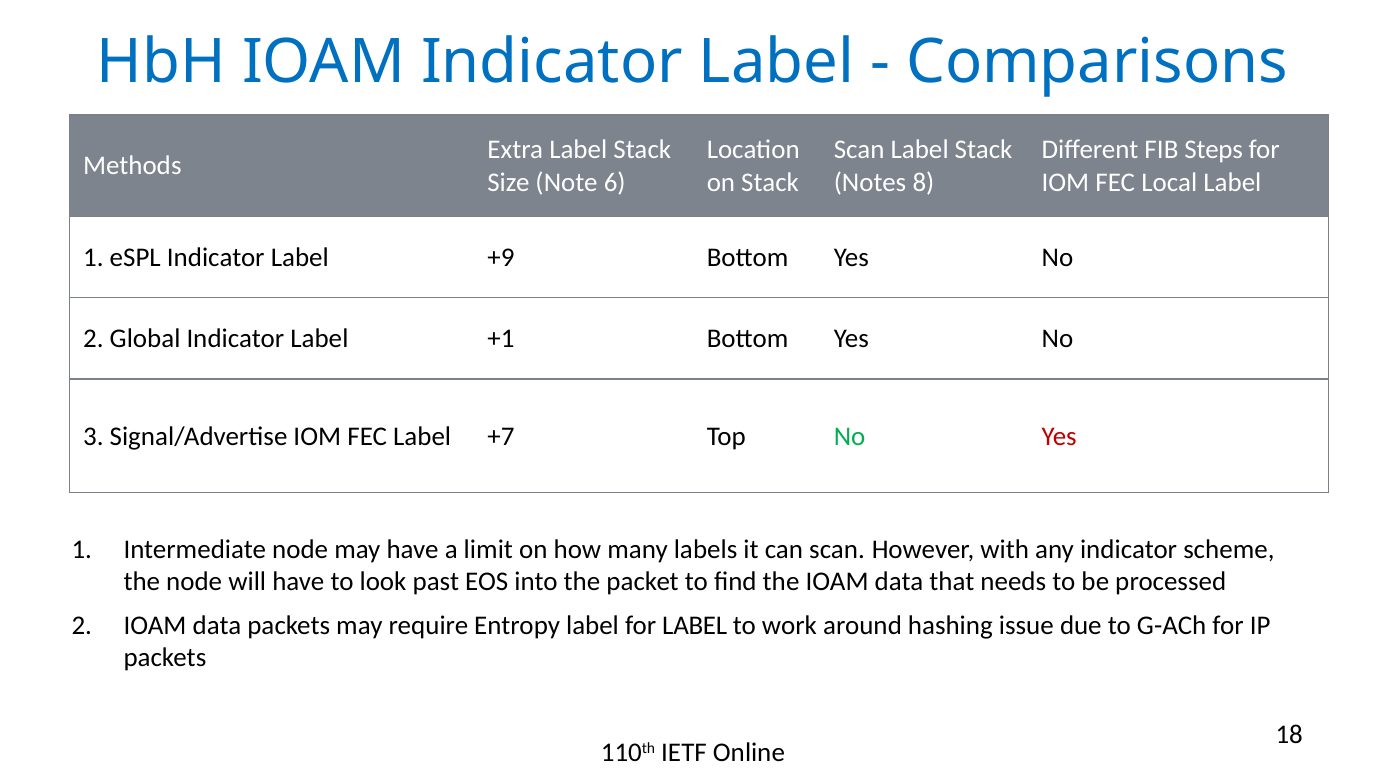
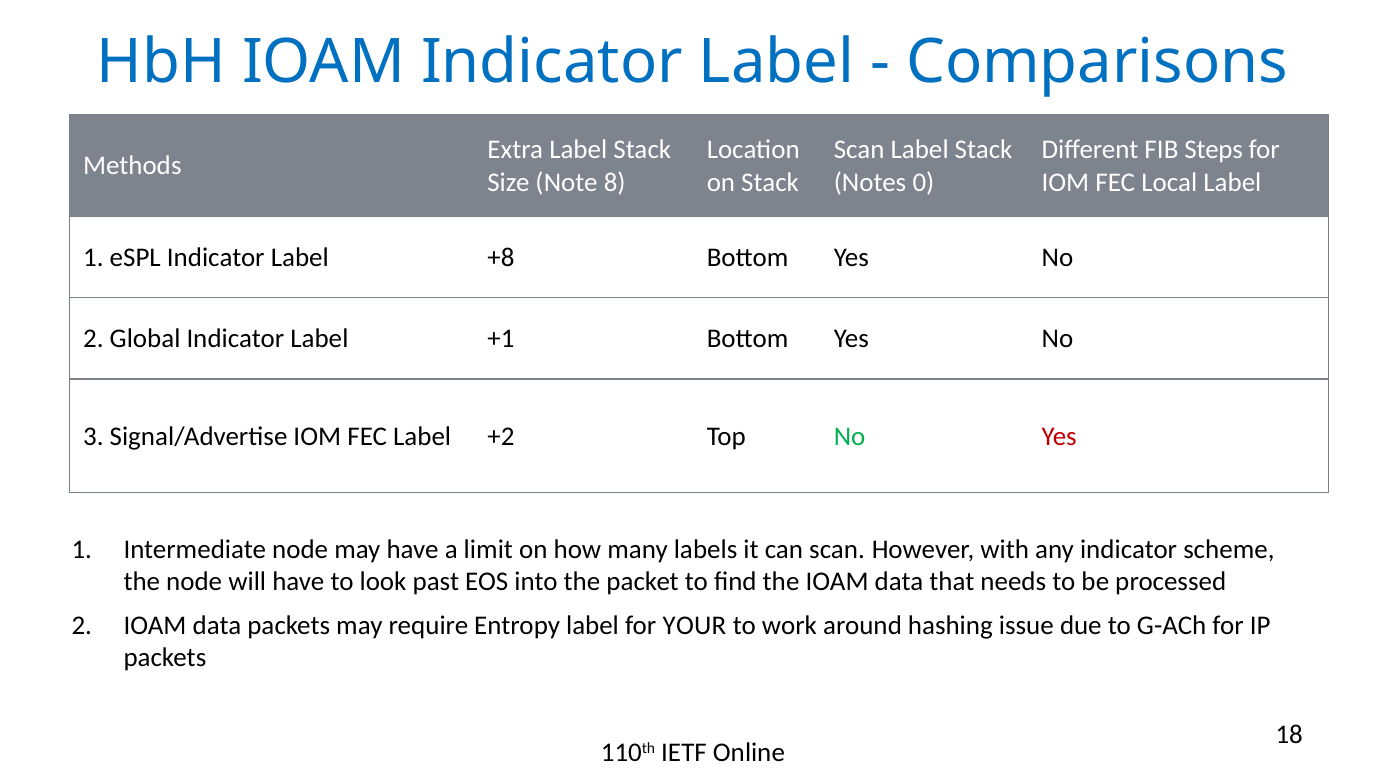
6: 6 -> 8 (615, 183)
8: 8 -> 0 (923, 183)
+9: +9 -> +8 (501, 258)
+7: +7 -> +2 (501, 436)
for LABEL: LABEL -> YOUR (694, 626)
